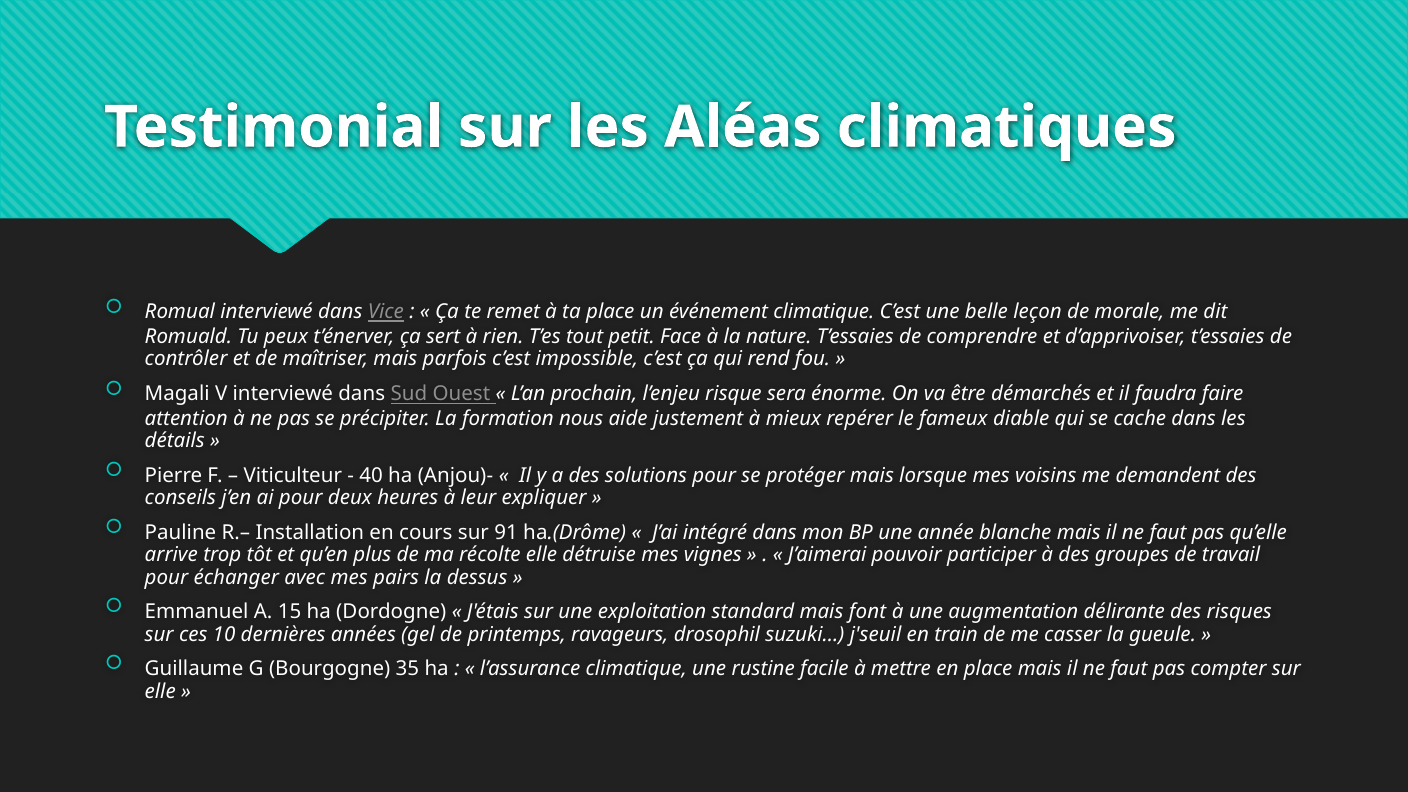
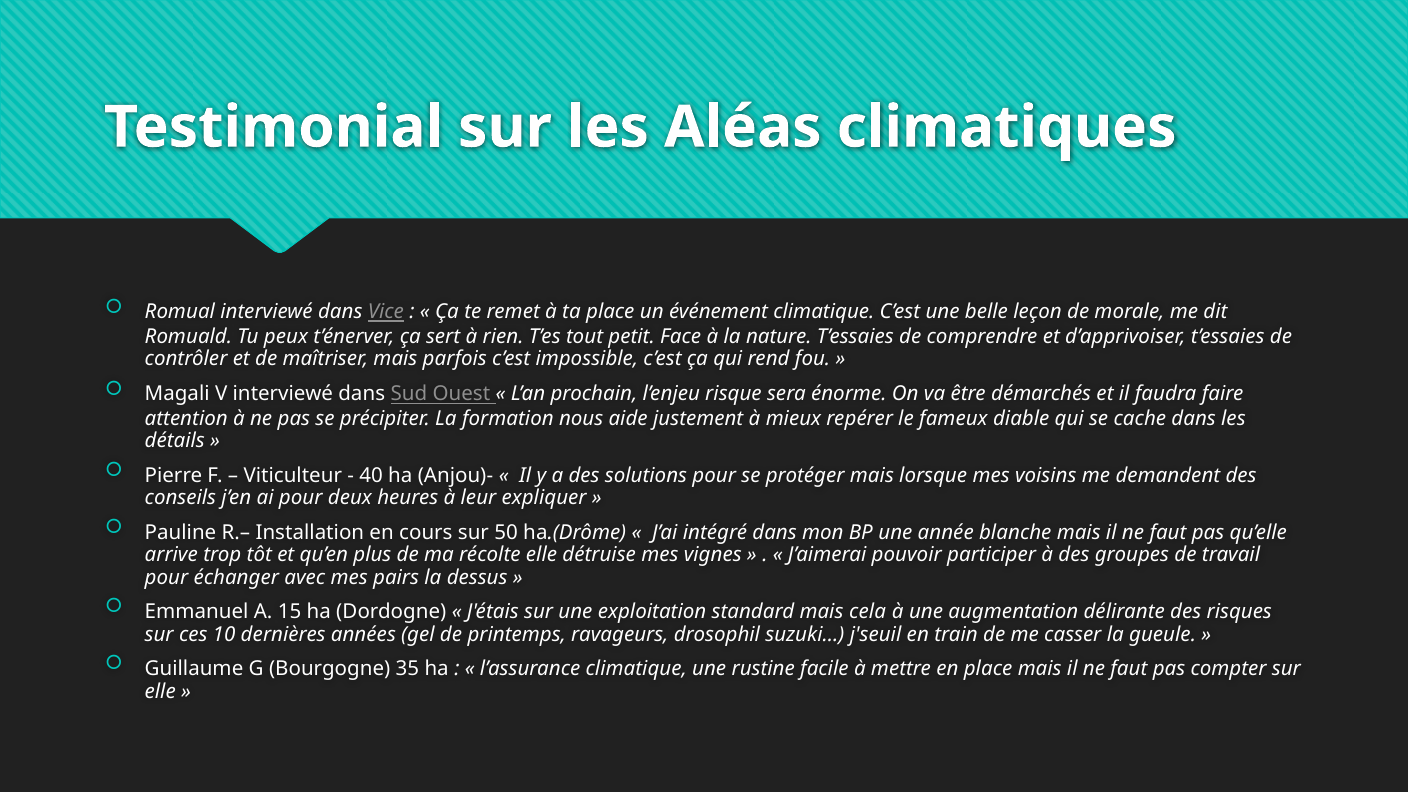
91: 91 -> 50 (506, 533)
font: font -> cela (868, 612)
